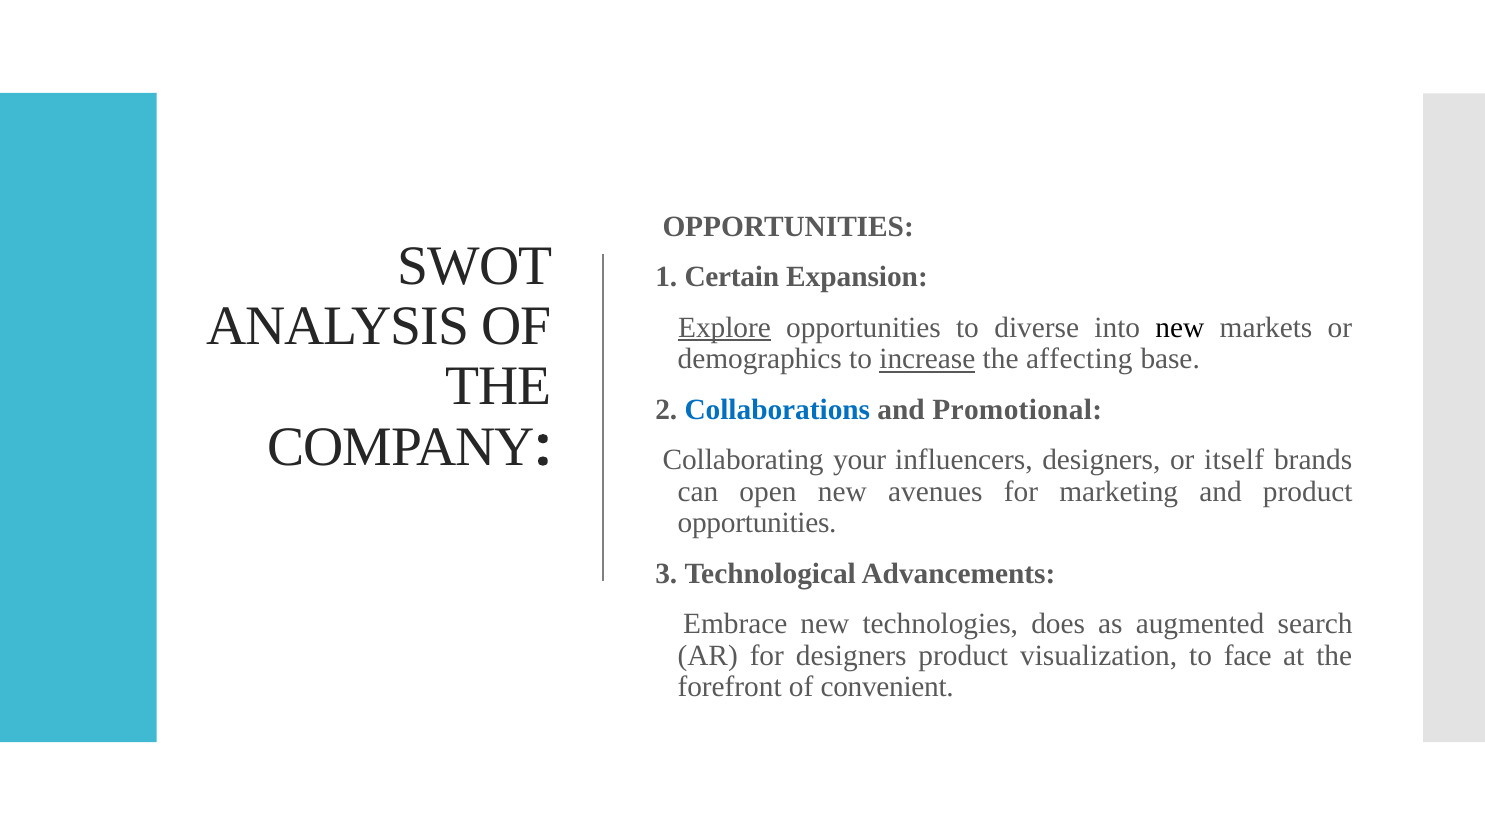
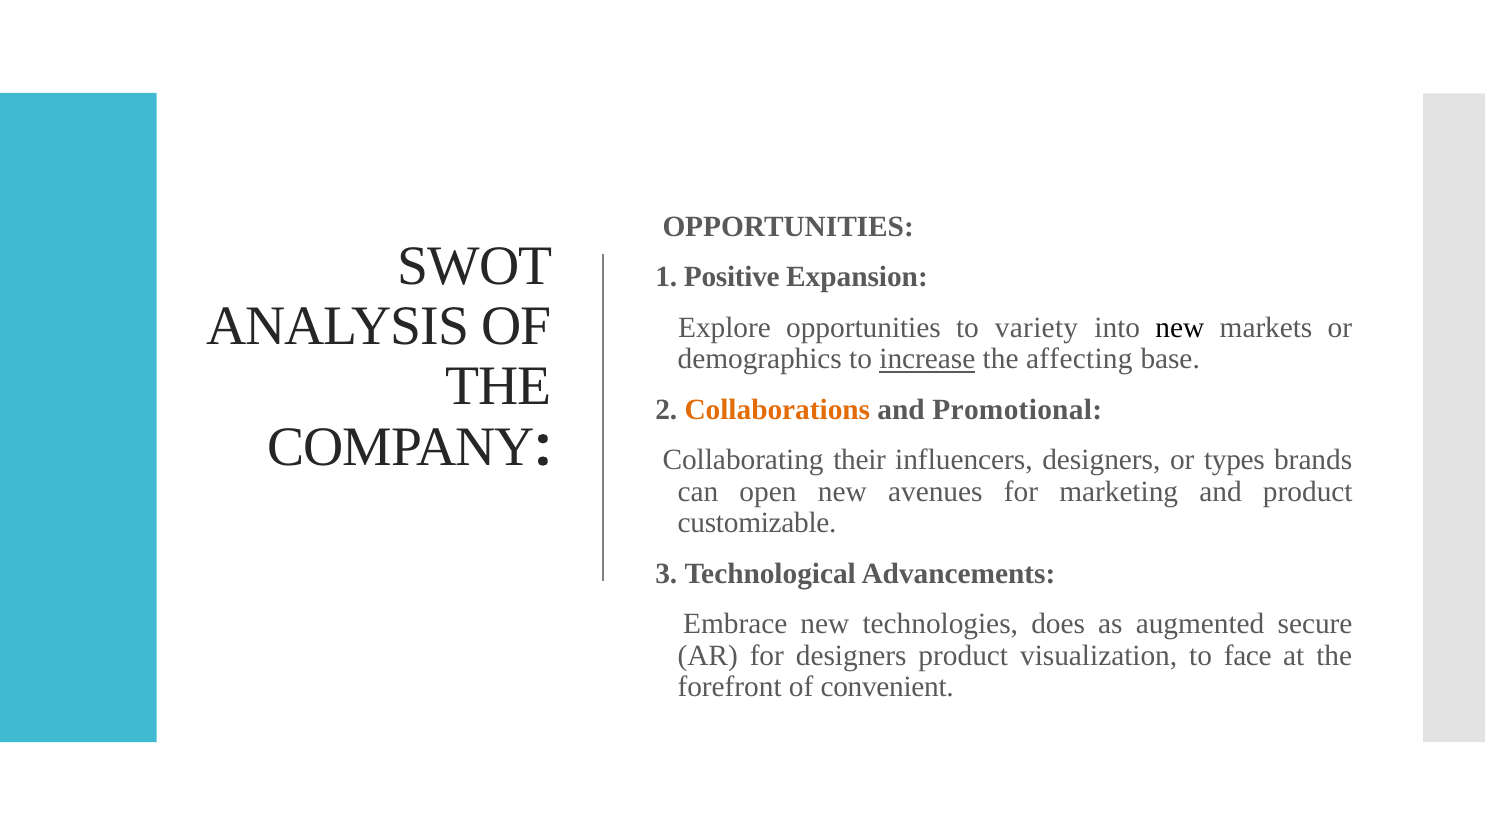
Certain: Certain -> Positive (732, 277)
Explore underline: present -> none (724, 328)
diverse: diverse -> variety (1037, 328)
Collaborations colour: blue -> orange (777, 410)
your: your -> their (860, 460)
itself: itself -> types (1234, 460)
opportunities: opportunities -> customizable (757, 523)
search: search -> secure (1315, 624)
